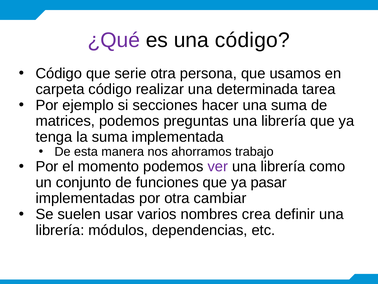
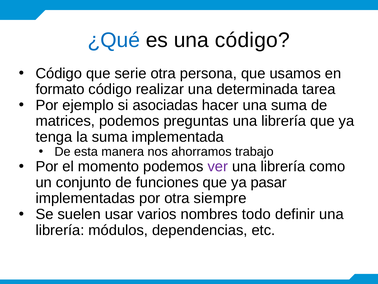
¿Qué colour: purple -> blue (114, 40)
carpeta: carpeta -> formato (60, 89)
secciones: secciones -> asociadas (165, 105)
cambiar: cambiar -> siempre (220, 198)
crea: crea -> todo (256, 214)
